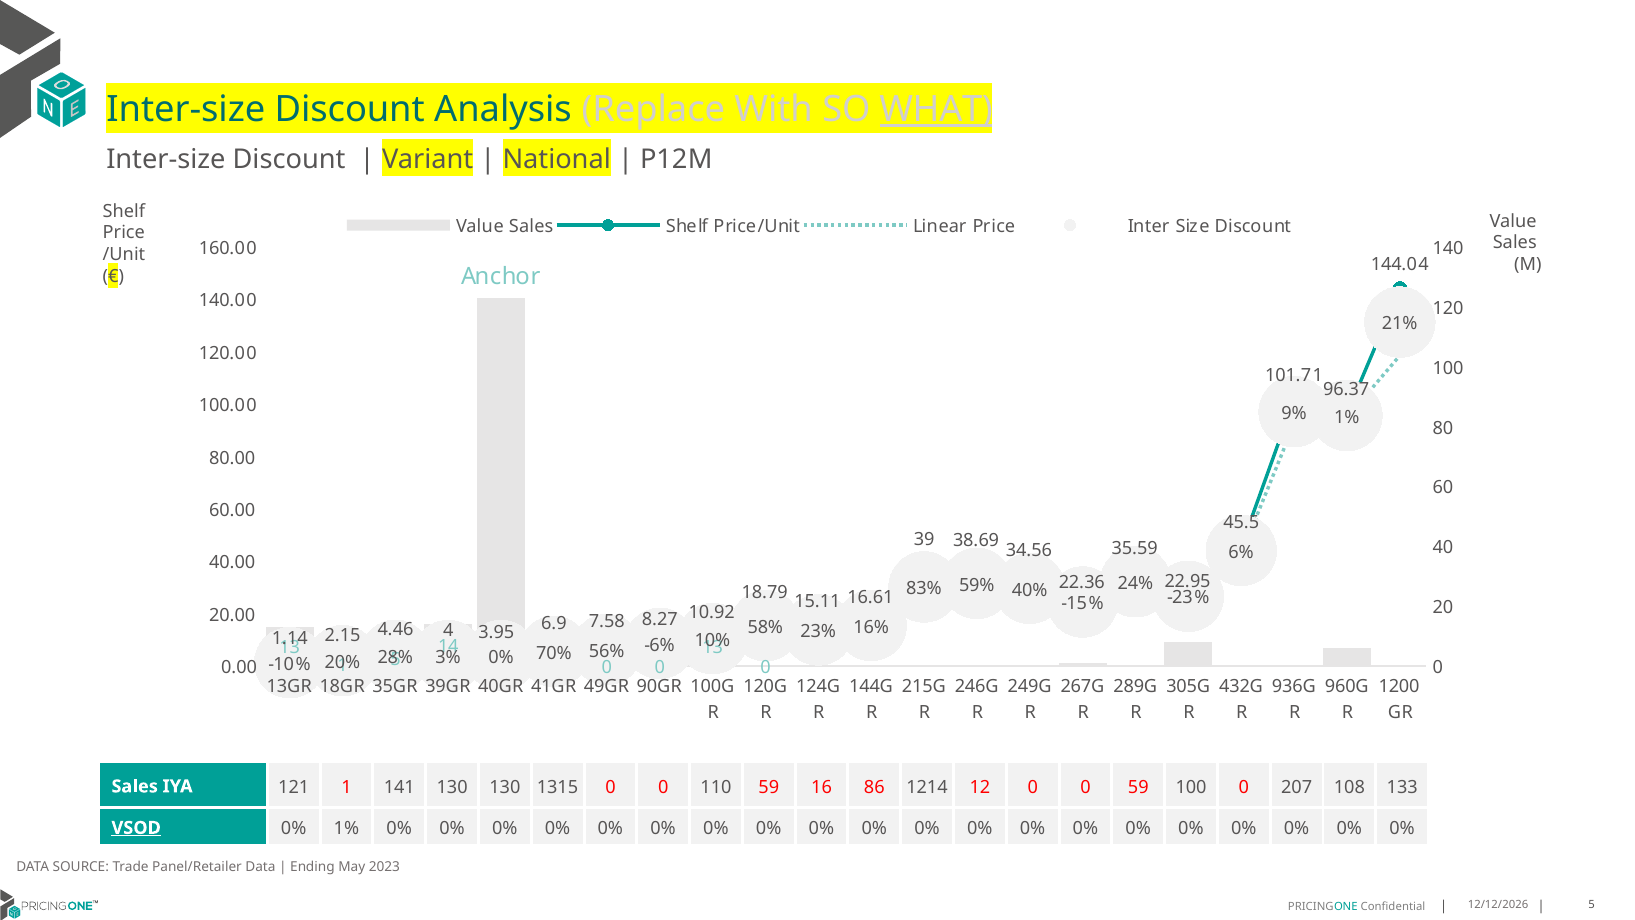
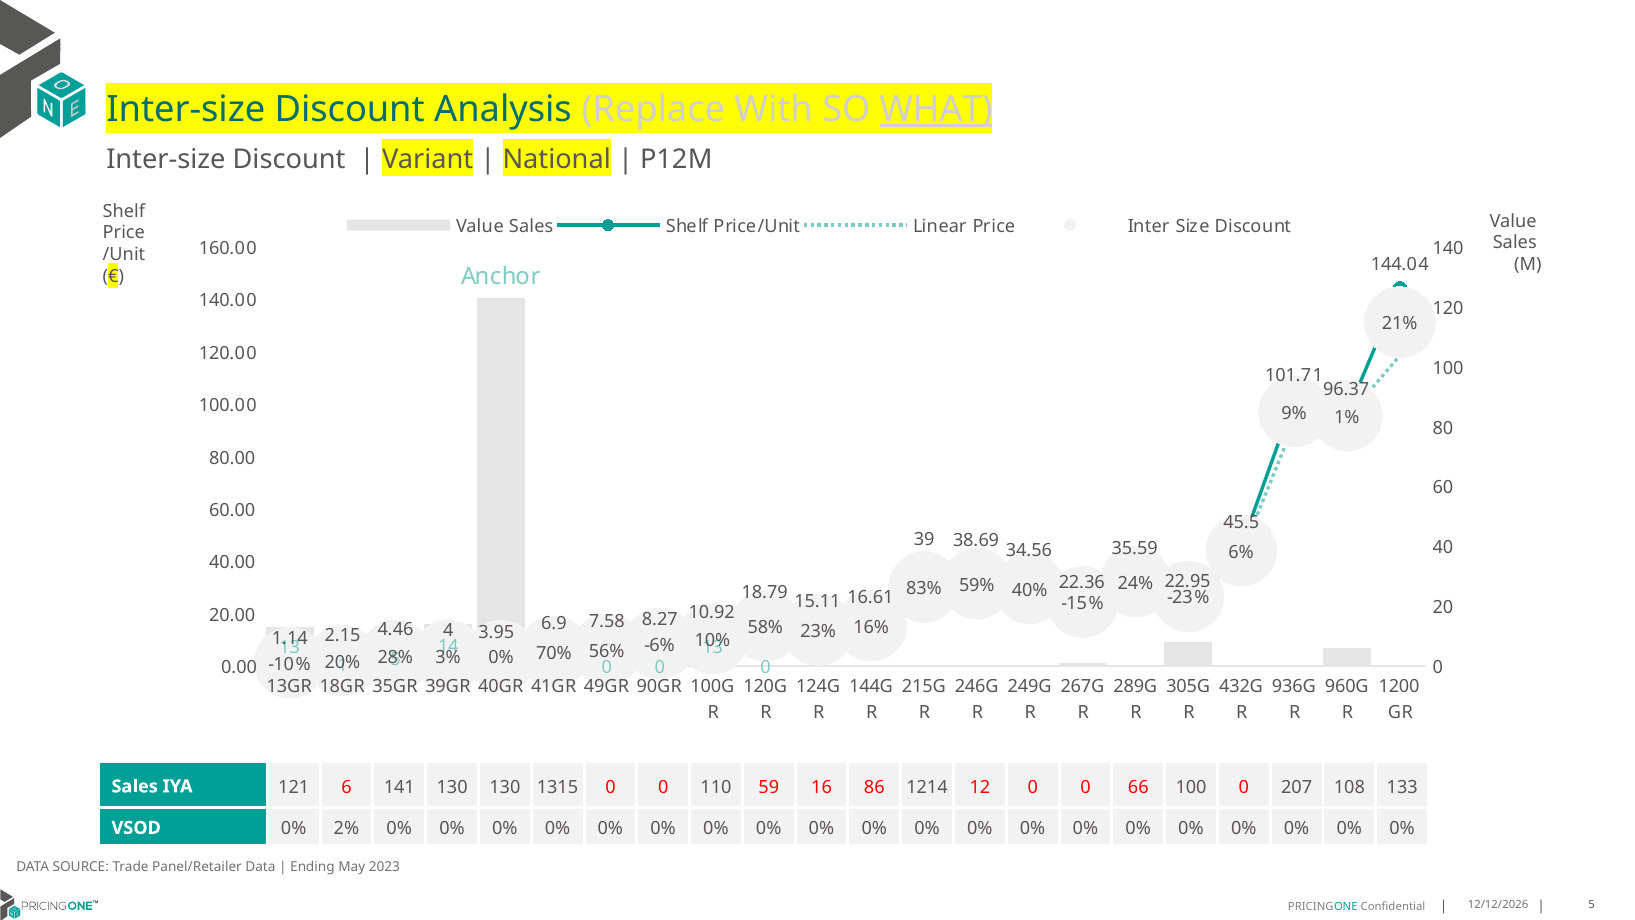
121 1: 1 -> 6 (347, 787)
0 59: 59 -> 66 (1138, 787)
VSOD underline: present -> none (136, 828)
0% 1%: 1% -> 2% (346, 828)
